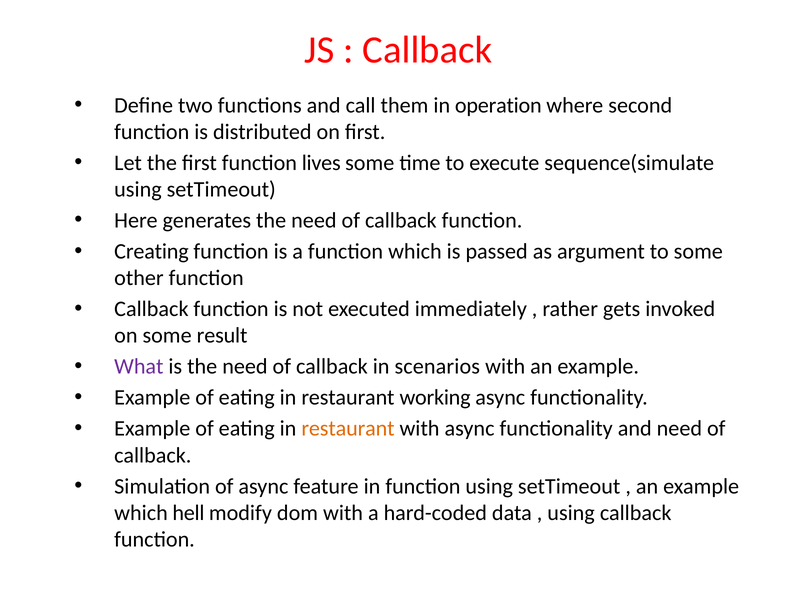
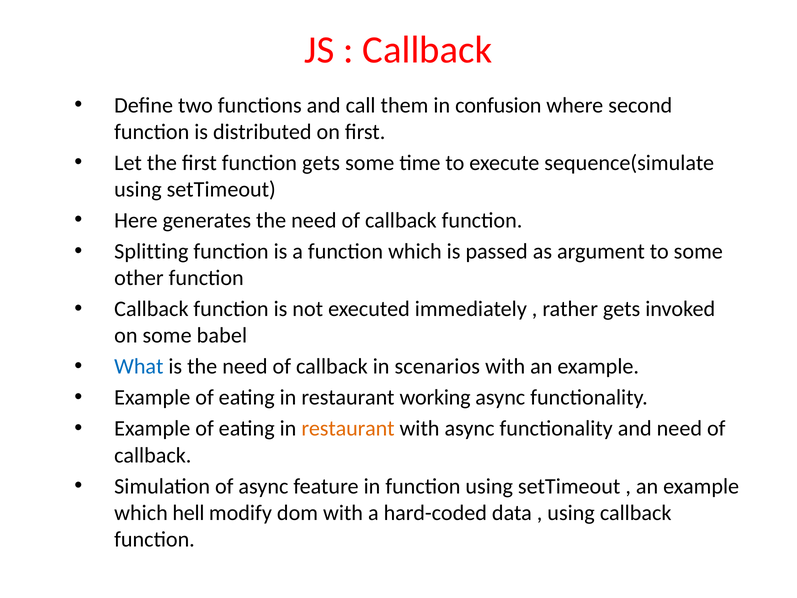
operation: operation -> confusion (498, 105)
function lives: lives -> gets (321, 163)
Creating: Creating -> Splitting (151, 251)
result: result -> babel (222, 335)
What colour: purple -> blue (139, 366)
